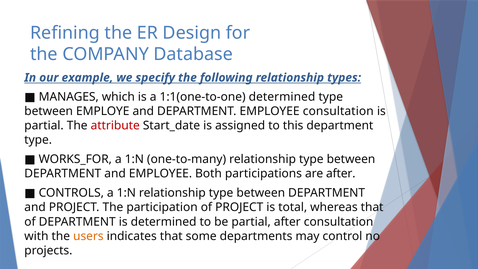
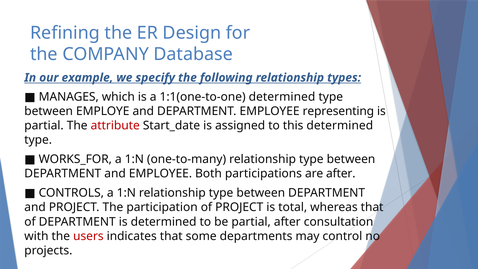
EMPLOYEE consultation: consultation -> representing (338, 111)
this department: department -> determined (340, 126)
users colour: orange -> red (88, 236)
